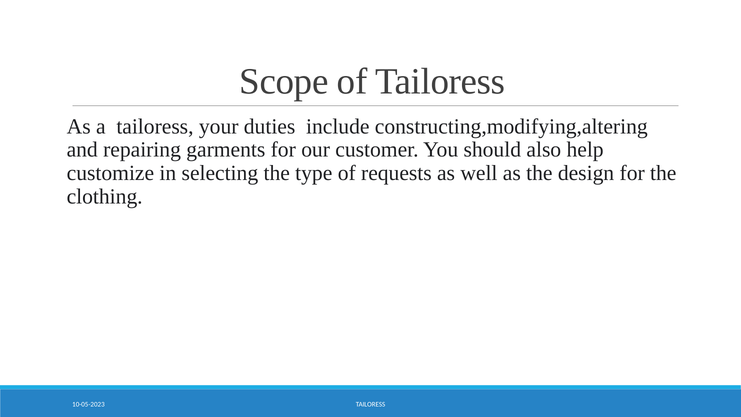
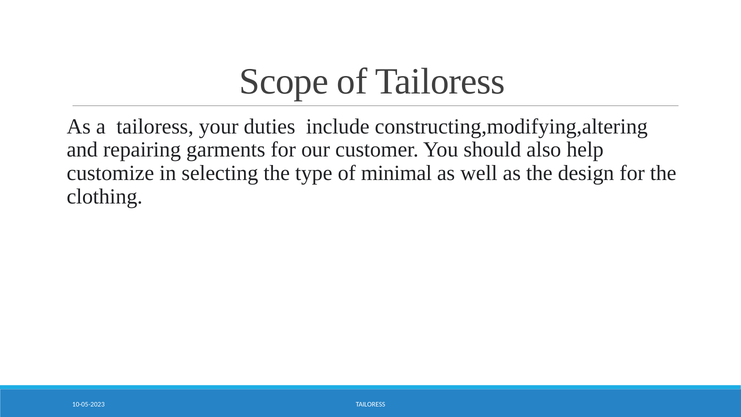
requests: requests -> minimal (396, 173)
